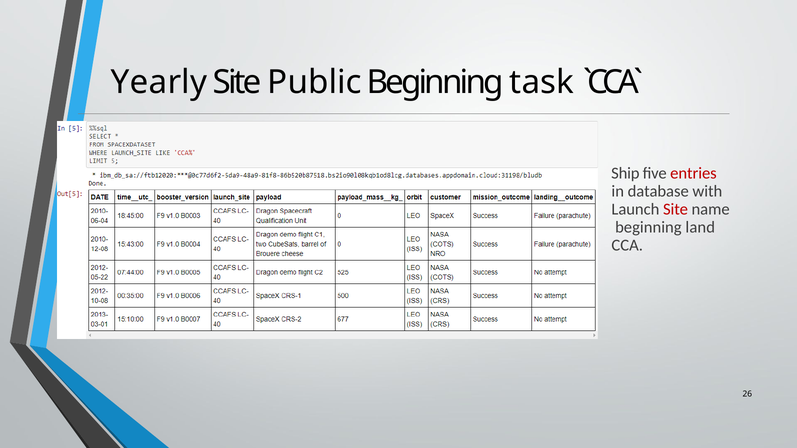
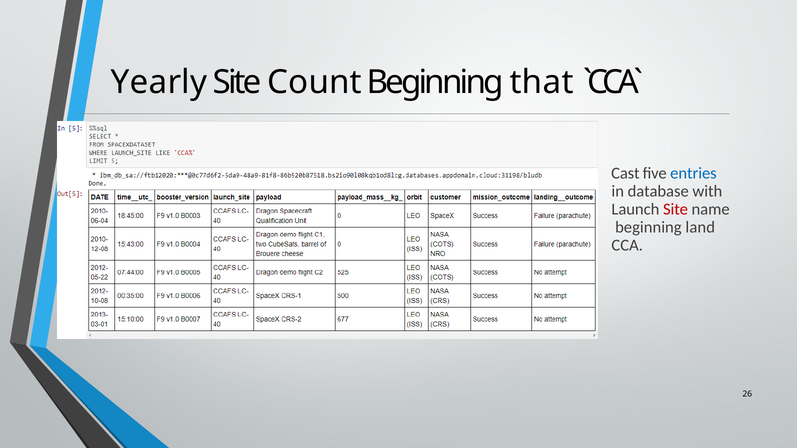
Public: Public -> Count (315, 82)
task: task -> that (542, 82)
Ship: Ship -> Cast (625, 174)
entries colour: red -> blue (693, 174)
